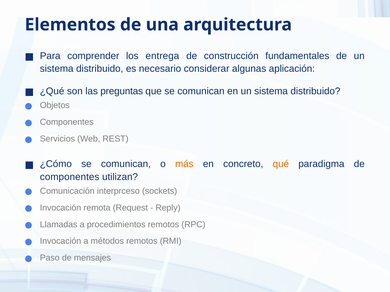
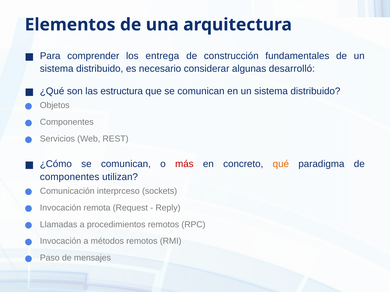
aplicación: aplicación -> desarrolló (292, 69)
preguntas: preguntas -> estructura (122, 91)
más colour: orange -> red (184, 164)
